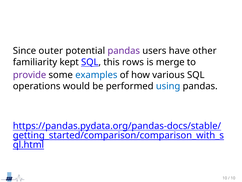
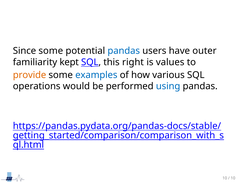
Since outer: outer -> some (51, 51)
pandas colour: purple -> blue (124, 51)
other: other -> outer (204, 51)
rows: rows -> right (133, 62)
merge: merge -> values (170, 62)
provide colour: purple -> orange (30, 75)
